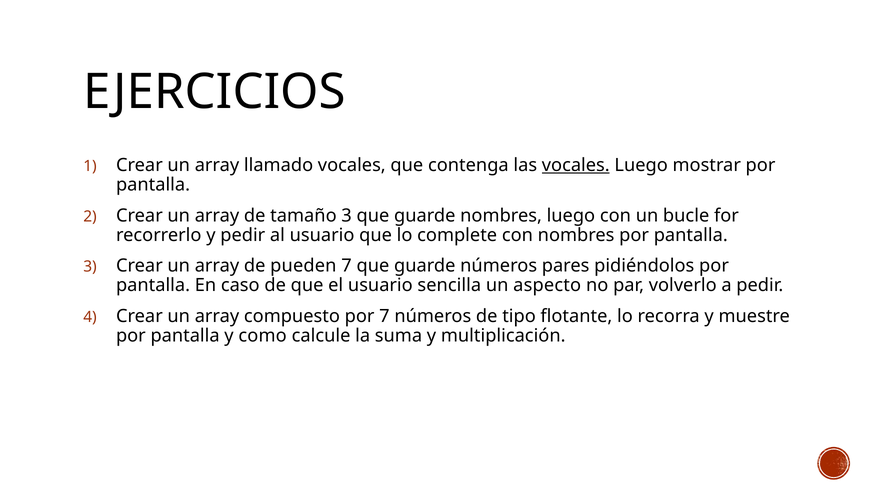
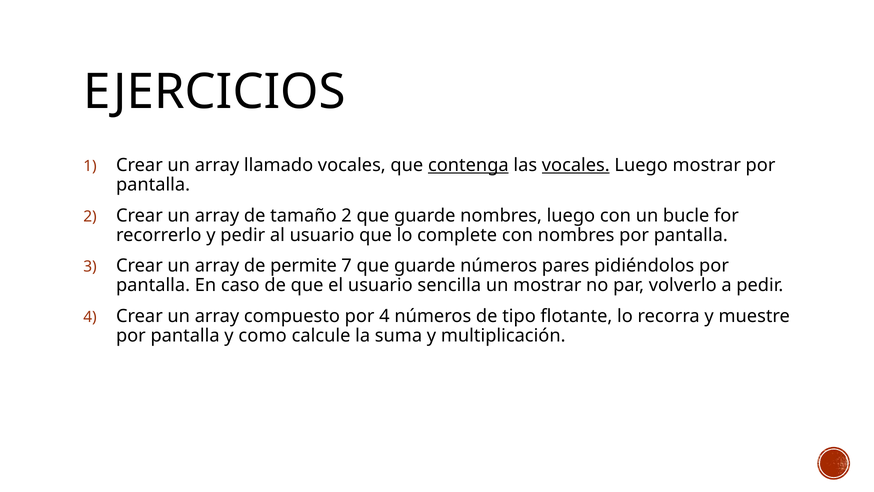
contenga underline: none -> present (468, 165)
tamaño 3: 3 -> 2 (347, 215)
pueden: pueden -> permite (304, 266)
un aspecto: aspecto -> mostrar (547, 285)
por 7: 7 -> 4 (384, 316)
